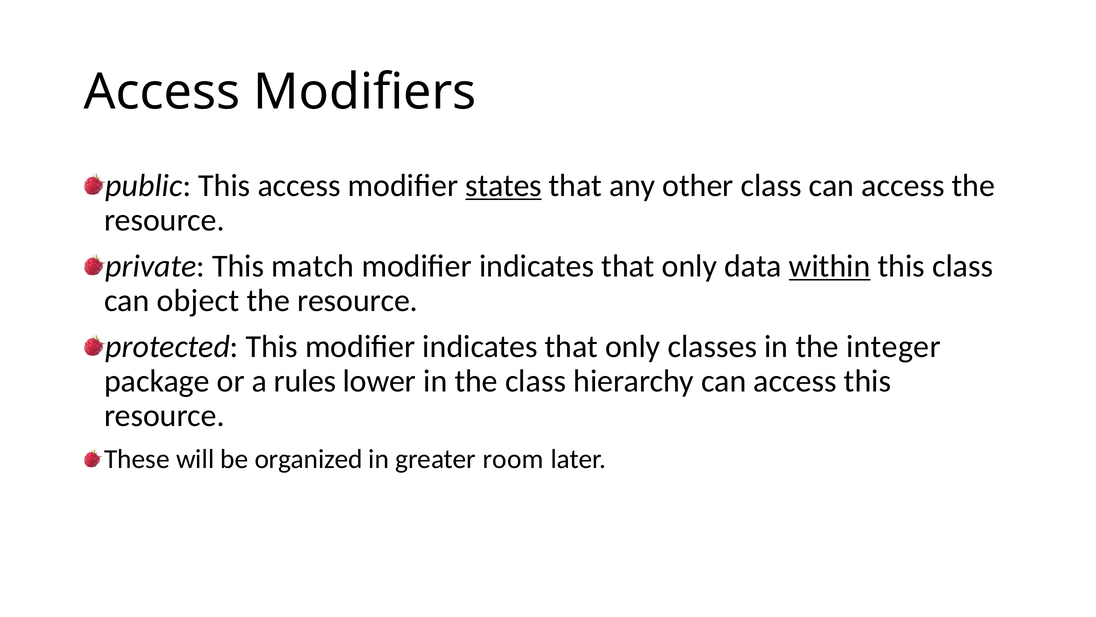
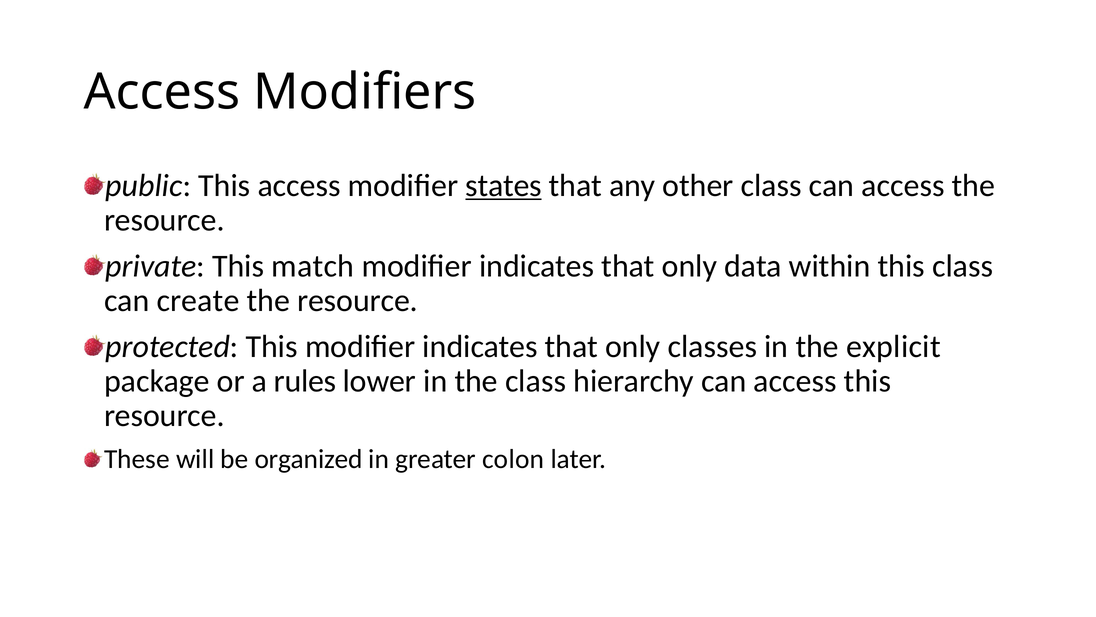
within underline: present -> none (830, 266)
object: object -> create (198, 300)
integer: integer -> explicit (893, 346)
room: room -> colon (513, 459)
